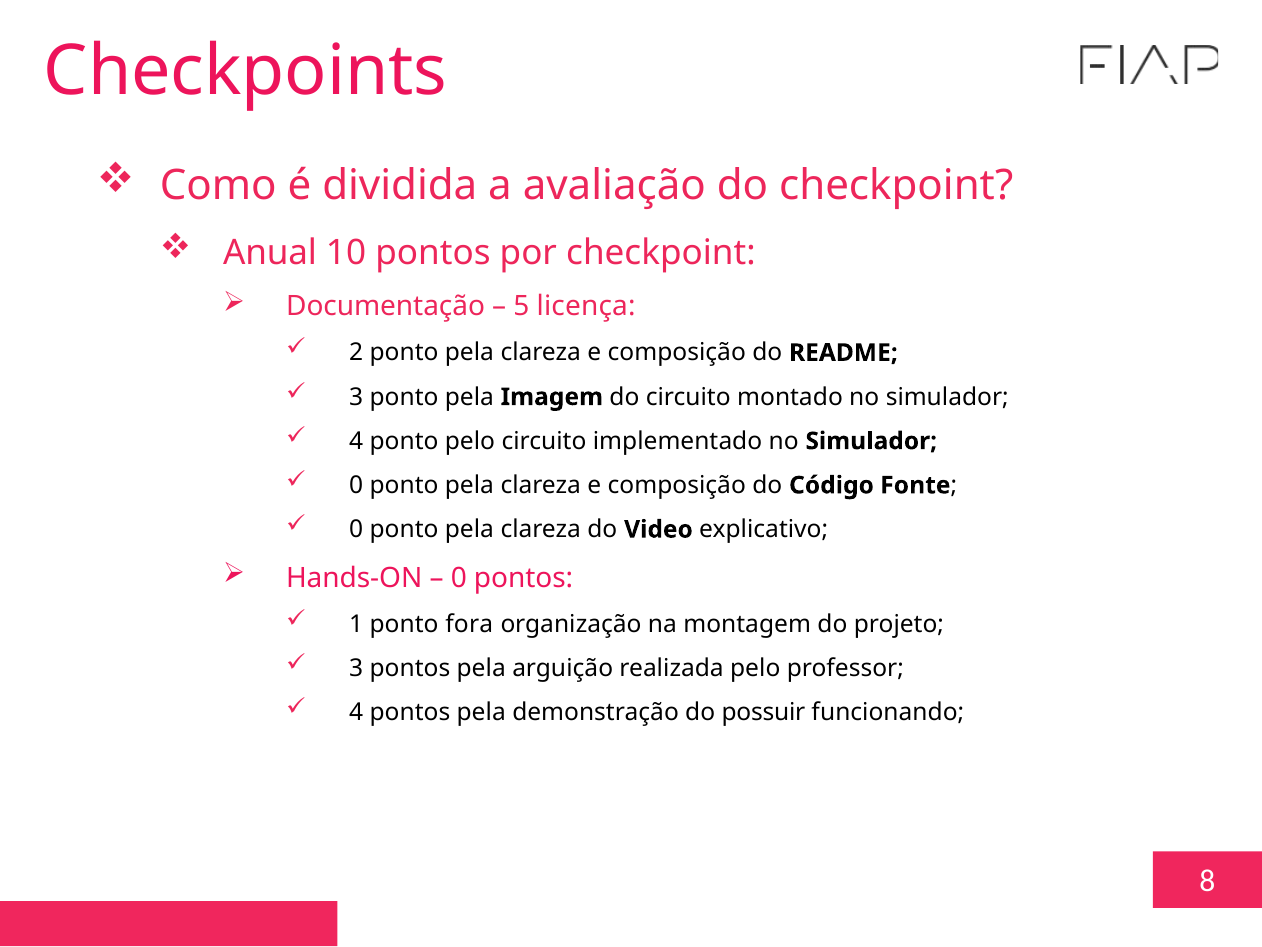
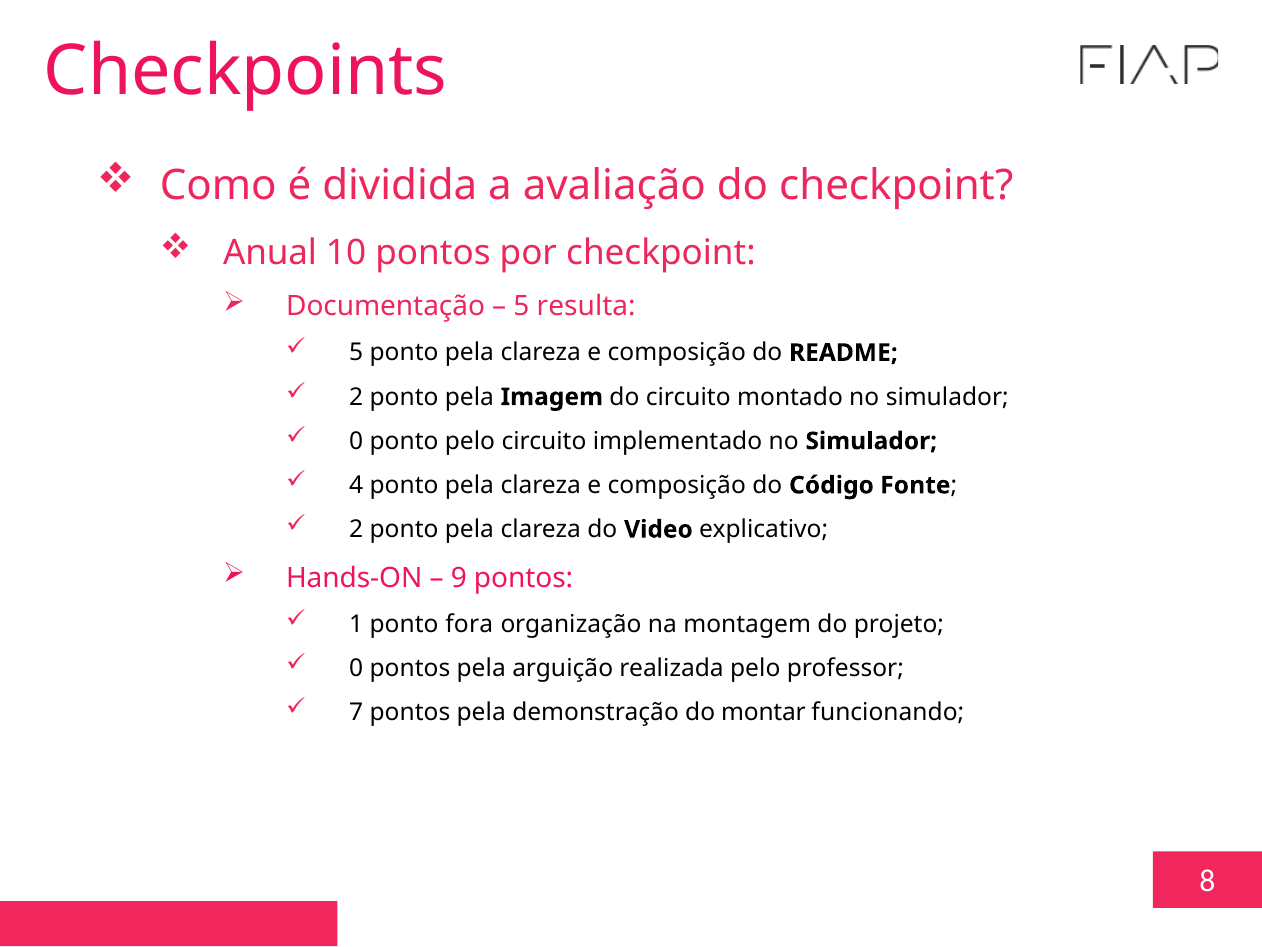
licença: licença -> resulta (586, 307)
2: 2 -> 5 (356, 353)
3: 3 -> 2 (356, 397)
4: 4 -> 0 (356, 441)
0: 0 -> 4 (356, 485)
0: 0 -> 2 (356, 529)
0: 0 -> 9 (459, 578)
3: 3 -> 0 (356, 668)
4: 4 -> 7 (356, 712)
possuir: possuir -> montar (763, 712)
